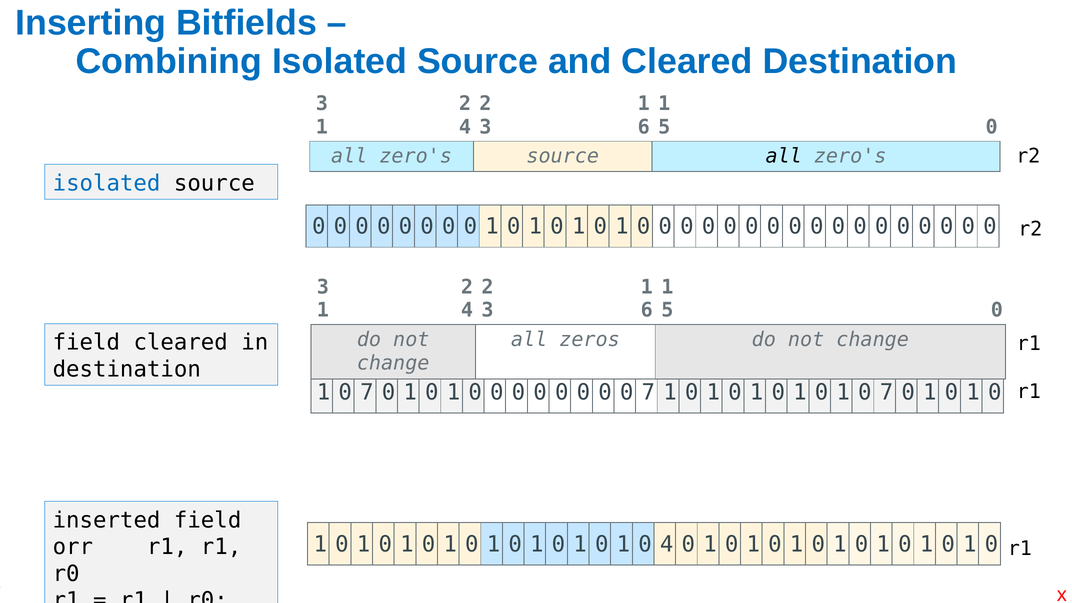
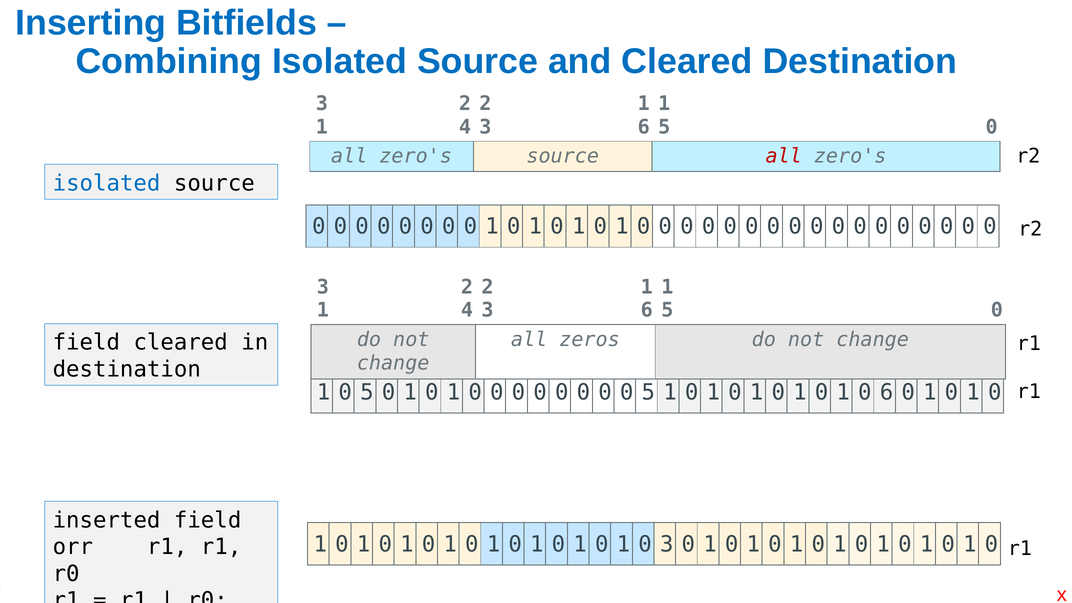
all colour: black -> red (784, 156)
7: 7 -> 5 (367, 392)
0 0 7: 7 -> 5 (648, 392)
0 1 0 7: 7 -> 6 (886, 392)
4: 4 -> 3 (667, 544)
